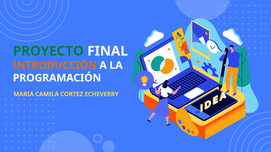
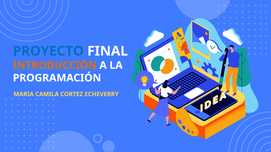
PROYECTO colour: green -> blue (48, 51)
